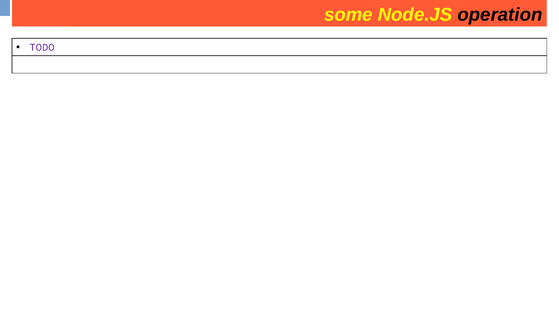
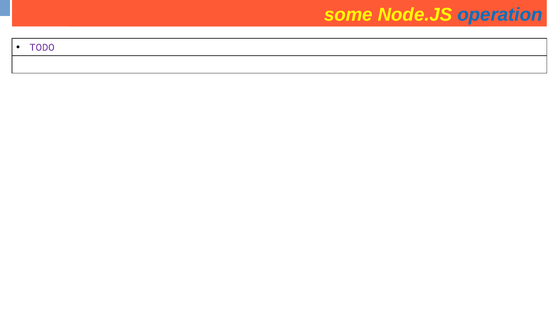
operation colour: black -> blue (500, 15)
